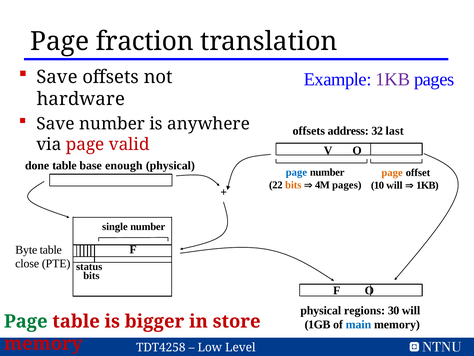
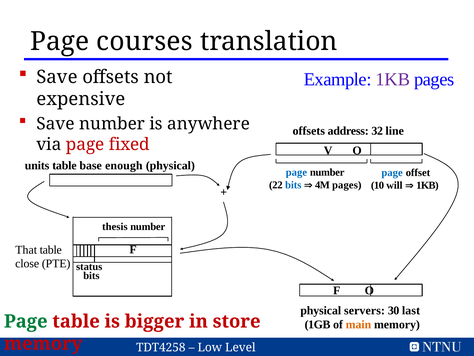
fraction: fraction -> courses (144, 41)
hardware: hardware -> expensive (81, 99)
last: last -> line (395, 131)
valid: valid -> fixed (129, 144)
done: done -> units (37, 165)
page colour: orange -> blue (392, 173)
bits colour: orange -> blue (293, 185)
single: single -> thesis (115, 226)
Byte: Byte -> That (26, 250)
regions: regions -> servers (364, 310)
30 will: will -> last (411, 310)
main colour: blue -> orange (358, 324)
